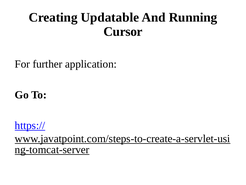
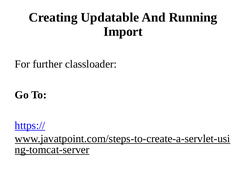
Cursor: Cursor -> Import (123, 31)
application: application -> classloader (91, 64)
